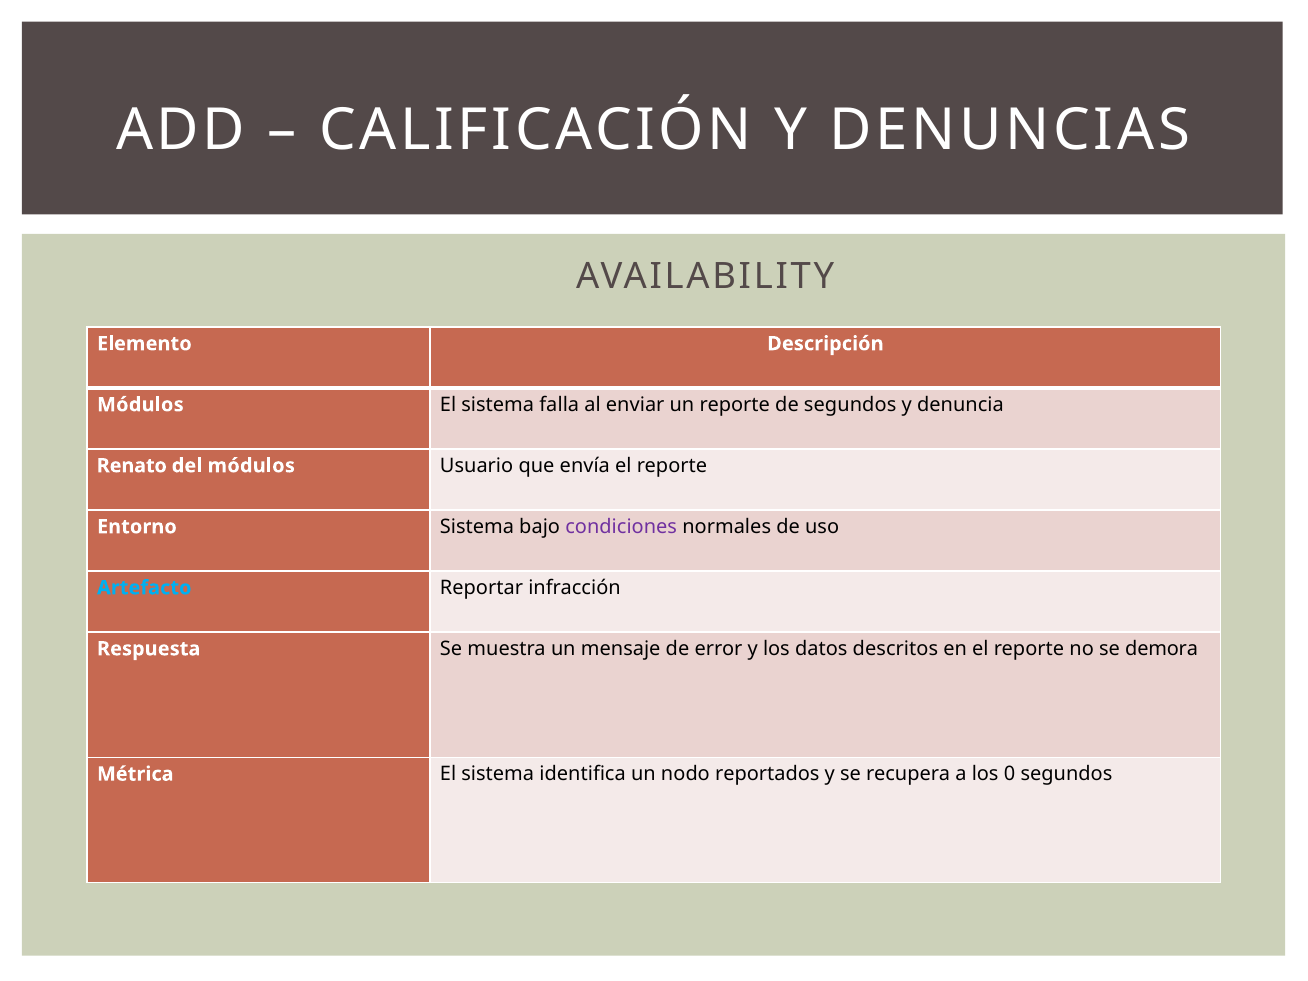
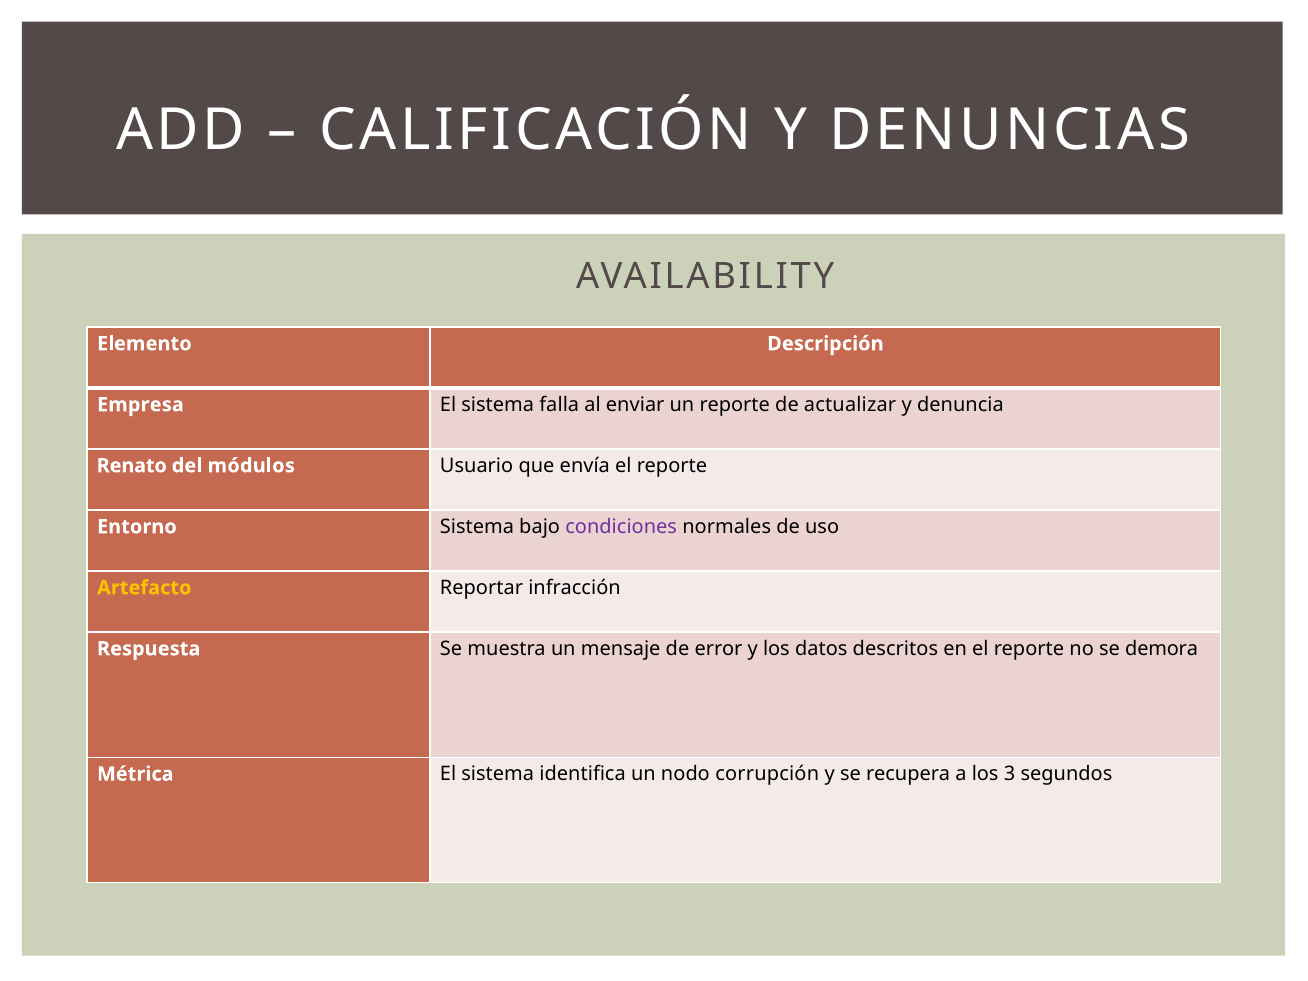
Módulos: Módulos -> Empresa (140, 405)
de segundos: segundos -> actualizar (850, 405)
Artefacto colour: light blue -> yellow (144, 588)
reportados: reportados -> corrupción (767, 774)
0: 0 -> 3 (1010, 774)
